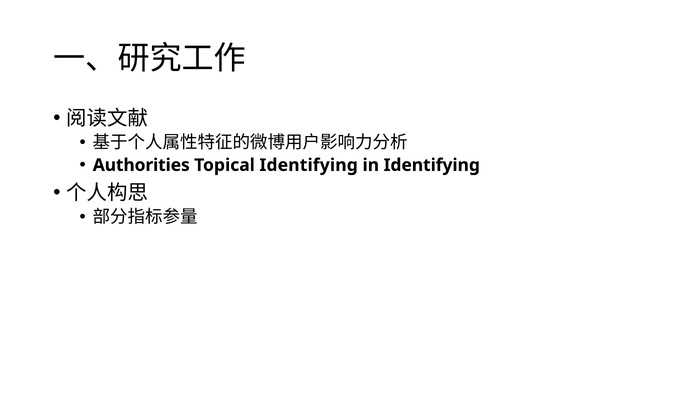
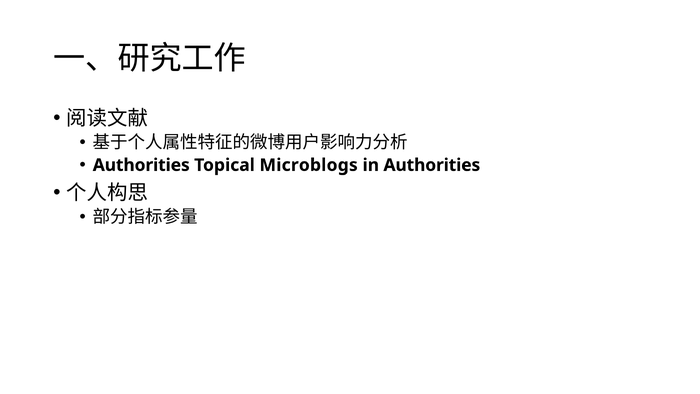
Topical Identifying: Identifying -> Microblogs (309, 165)
in Identifying: Identifying -> Authorities (432, 165)
